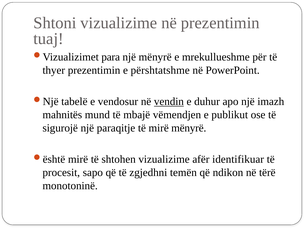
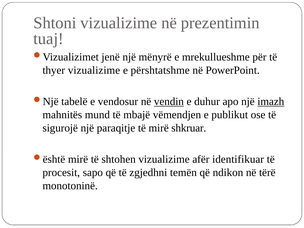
para: para -> jenë (111, 57)
thyer prezentimin: prezentimin -> vizualizime (94, 70)
imazh underline: none -> present (271, 102)
mirë mënyrë: mënyrë -> shkruar (189, 128)
